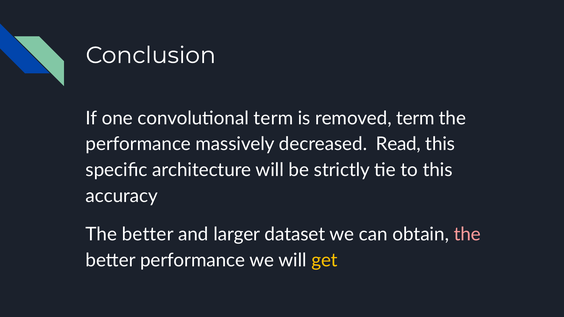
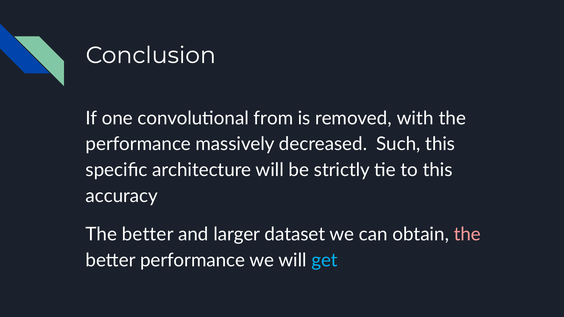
convolutional term: term -> from (273, 118)
removed term: term -> with (415, 118)
Read: Read -> Such (398, 144)
get colour: yellow -> light blue (325, 260)
